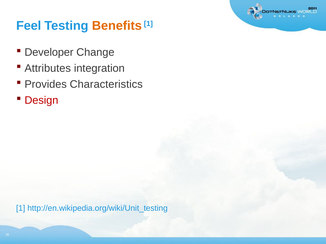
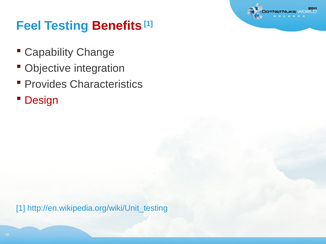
Benefits colour: orange -> red (117, 26)
Developer: Developer -> Capability (49, 53)
Attributes: Attributes -> Objective (48, 69)
